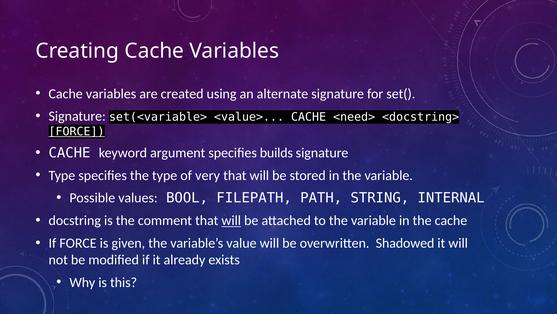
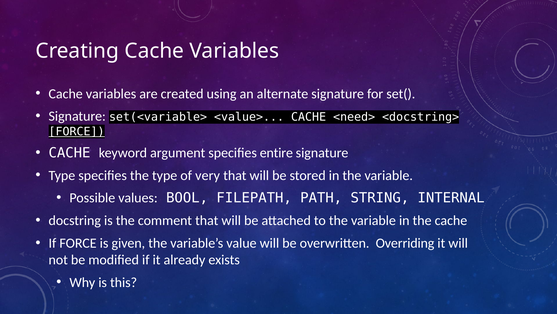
builds: builds -> entire (276, 153)
will underline: present -> none (231, 220)
Shadowed: Shadowed -> Overriding (405, 243)
